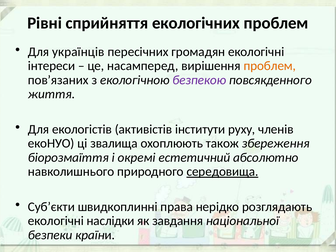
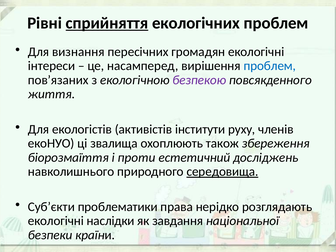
сприйняття underline: none -> present (107, 23)
українців: українців -> визнання (78, 52)
проблем colour: orange -> blue (270, 66)
окремі: окремі -> проти (136, 158)
абсолютно: абсолютно -> досліджень (266, 158)
швидкоплинні: швидкоплинні -> проблематики (118, 207)
